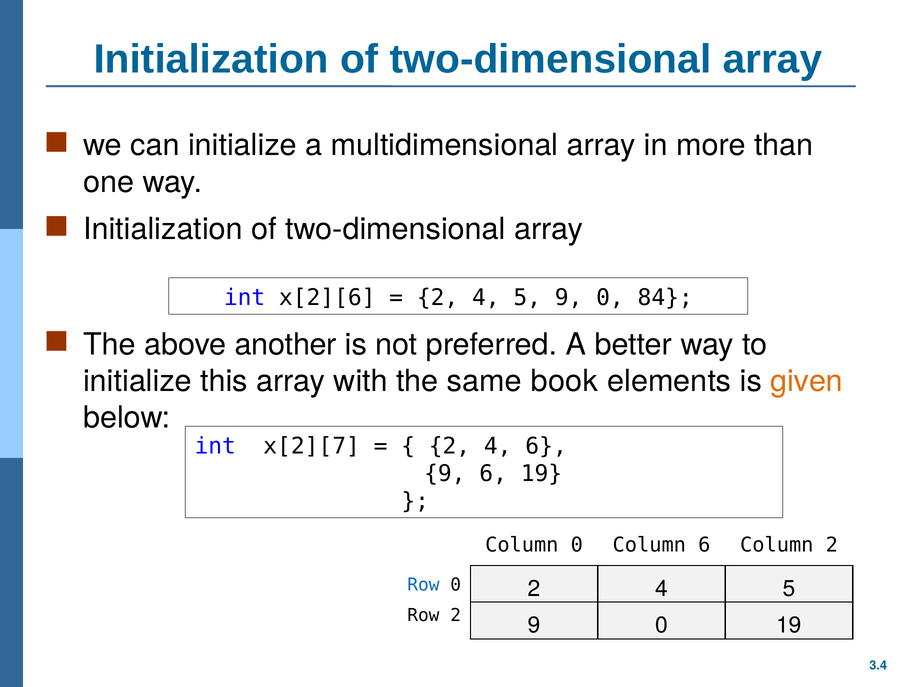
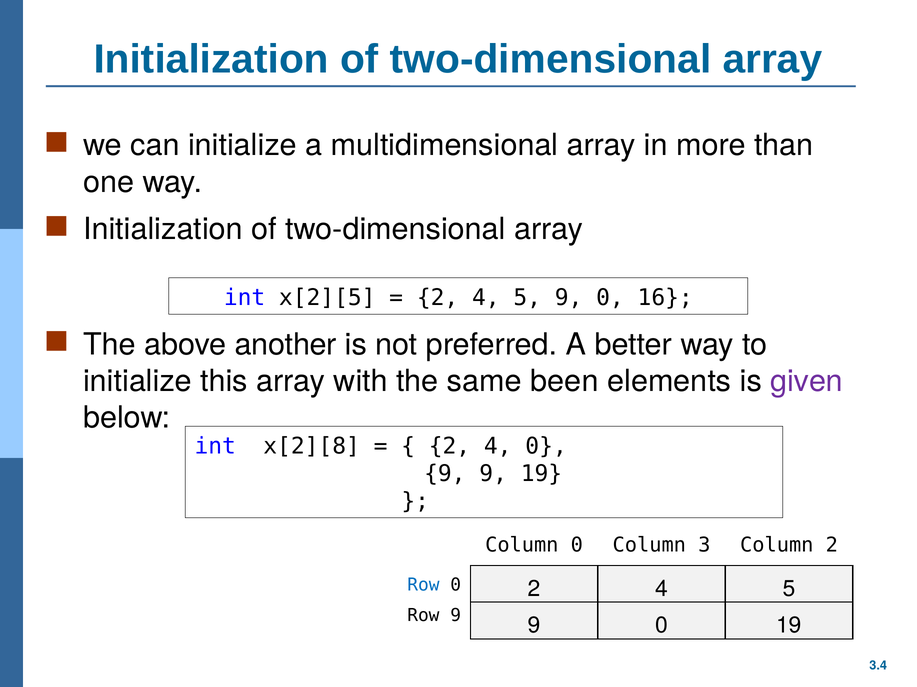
x[2][6: x[2][6 -> x[2][5 (327, 298)
84: 84 -> 16 (665, 298)
book: book -> been (564, 382)
given colour: orange -> purple (807, 382)
x[2][7: x[2][7 -> x[2][8 (312, 447)
4 6: 6 -> 0 (546, 447)
9 6: 6 -> 9 (493, 474)
Column 6: 6 -> 3 (704, 545)
Row 2: 2 -> 9 (456, 616)
